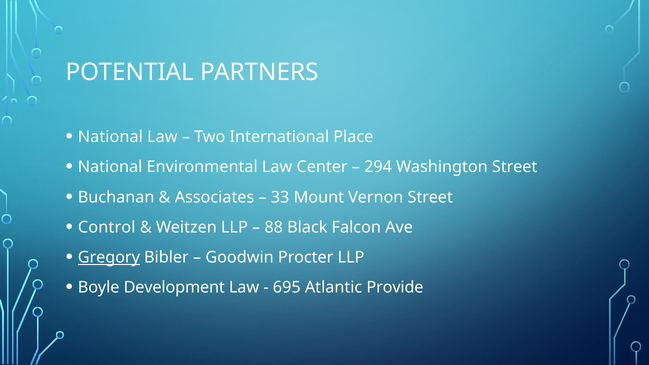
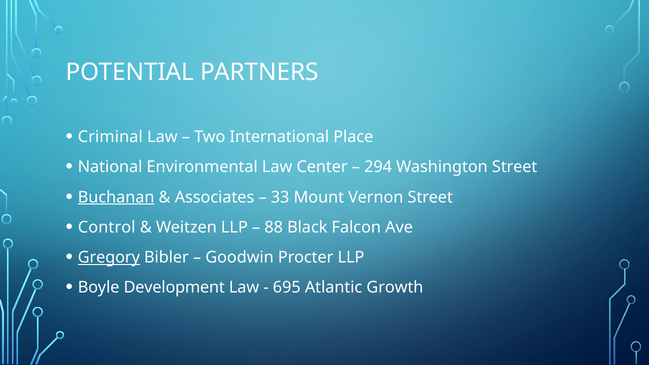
National: National -> Criminal (110, 137)
Buchanan underline: none -> present (116, 197)
Provide: Provide -> Growth (395, 288)
